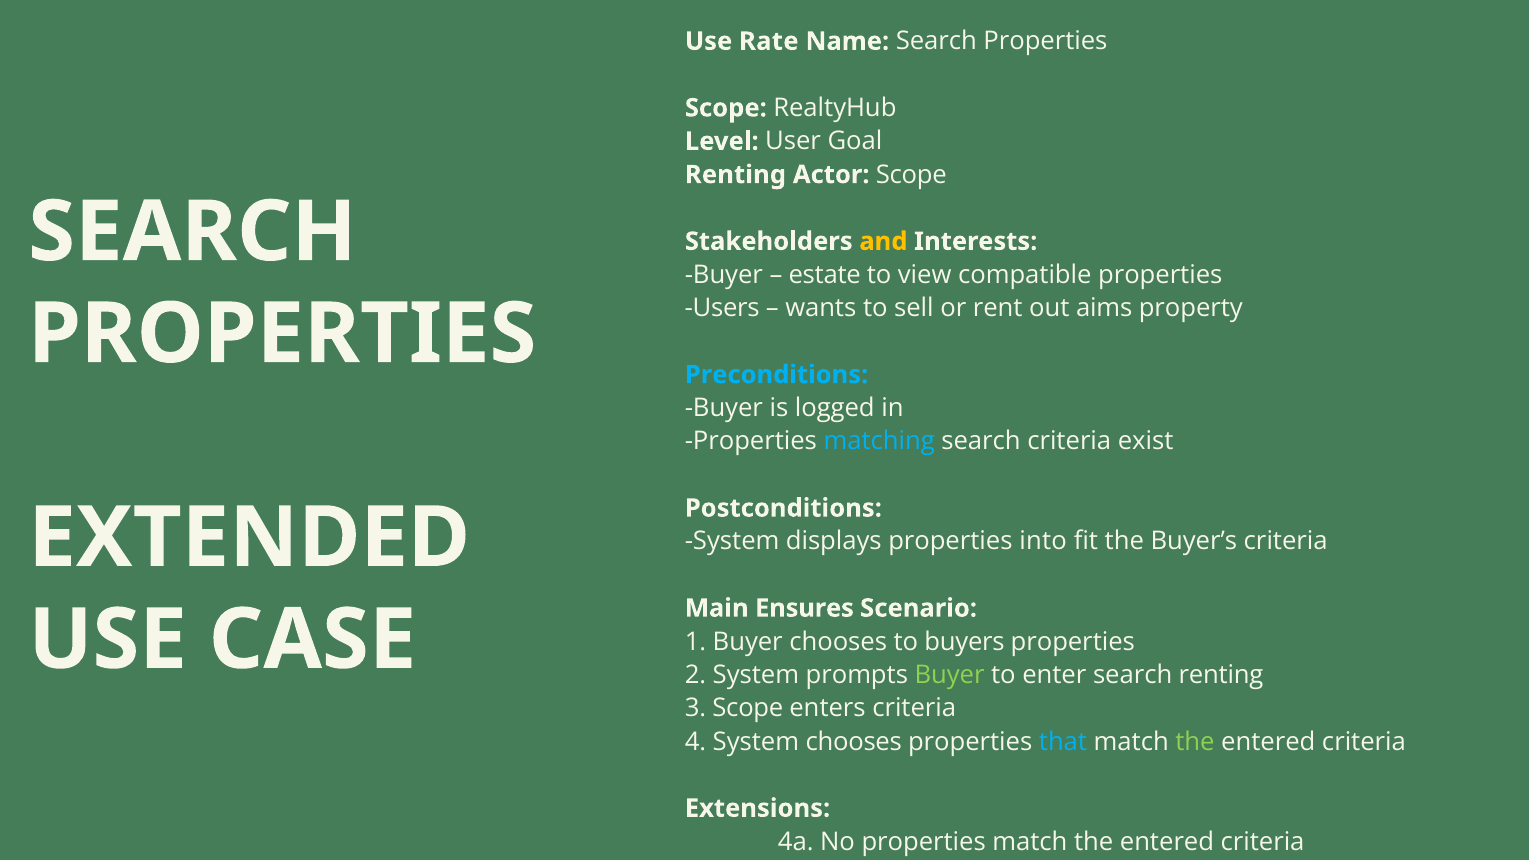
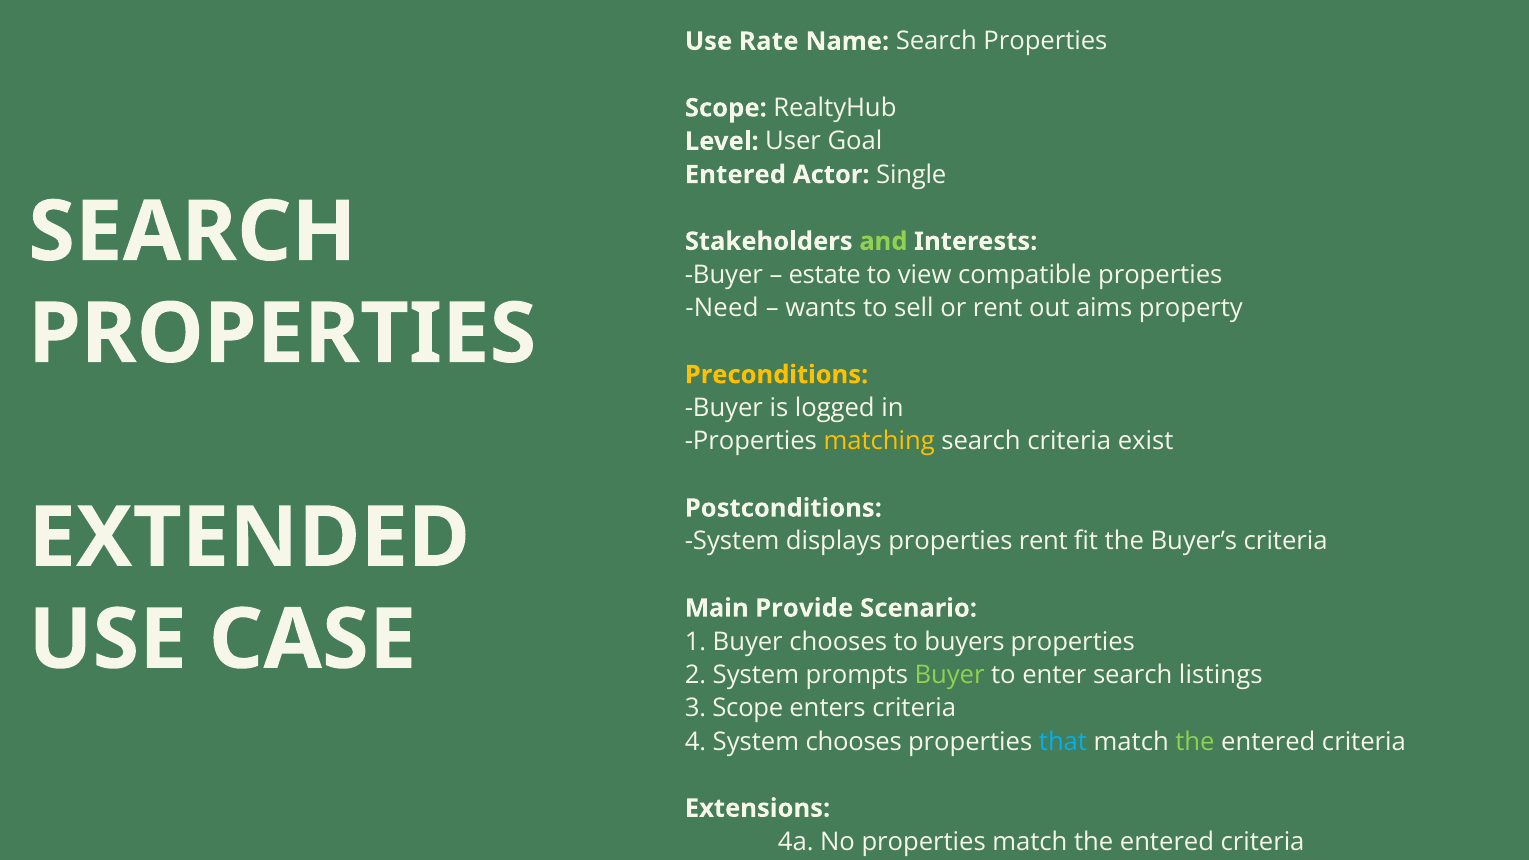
Renting: Renting -> Entered (735, 175)
Actor Scope: Scope -> Single (911, 175)
and colour: yellow -> light green (883, 241)
Users: Users -> Need (722, 308)
Preconditions colour: light blue -> yellow (777, 375)
matching colour: light blue -> yellow (879, 441)
properties into: into -> rent (1043, 542)
Ensures: Ensures -> Provide (804, 608)
search renting: renting -> listings (1221, 675)
